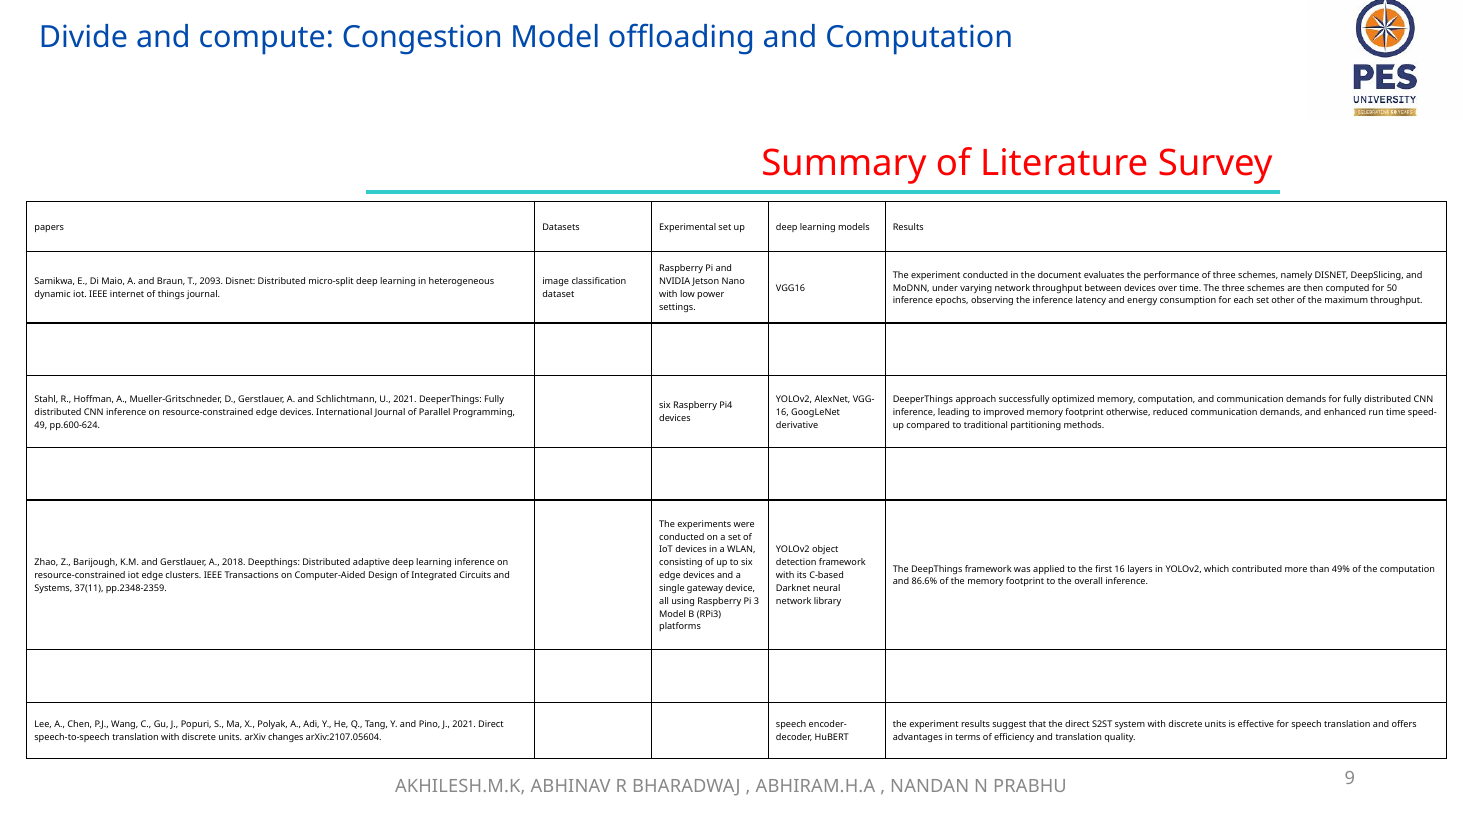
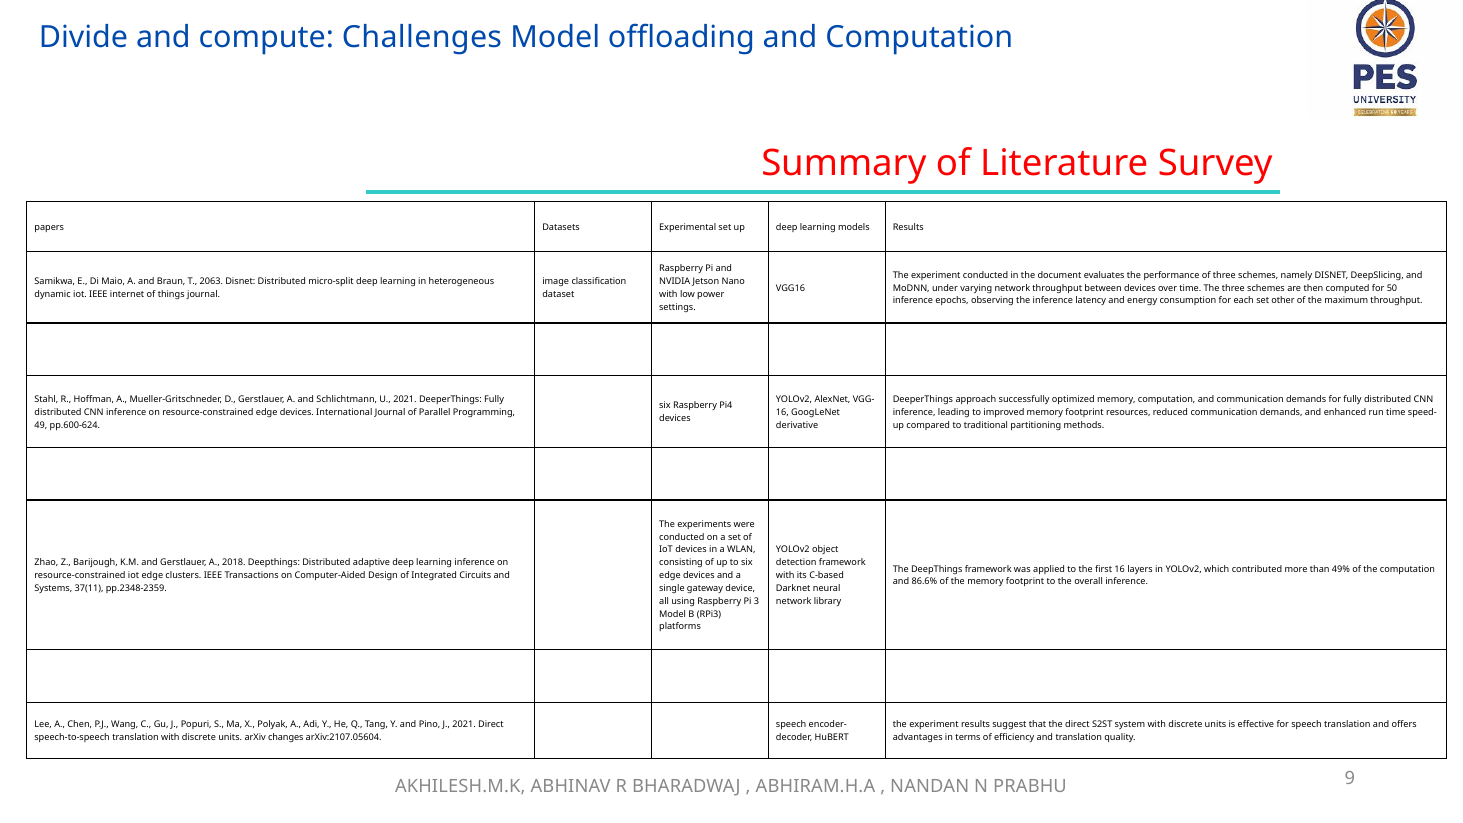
Congestion: Congestion -> Challenges (422, 37)
2093: 2093 -> 2063 (211, 282)
otherwise: otherwise -> resources (1128, 412)
